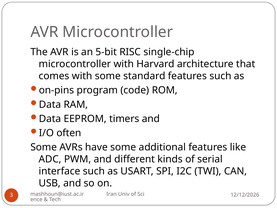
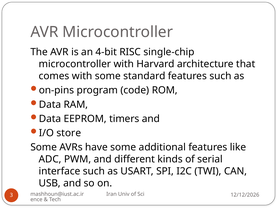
5-bit: 5-bit -> 4-bit (106, 52)
often: often -> store (69, 133)
